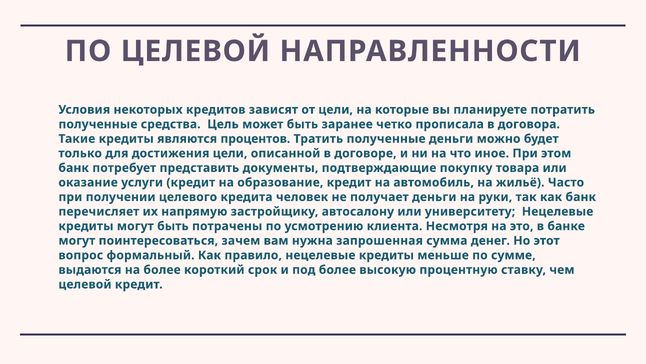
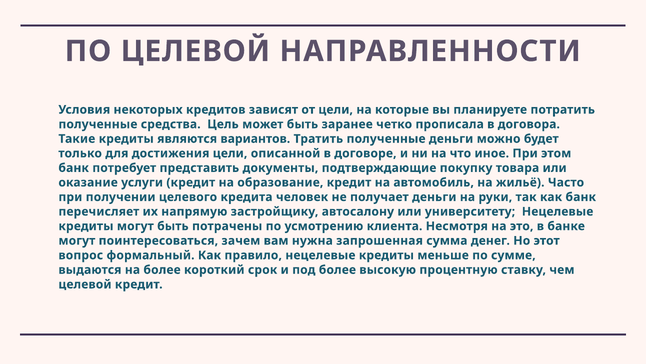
процентов: процентов -> вариантов (255, 139)
